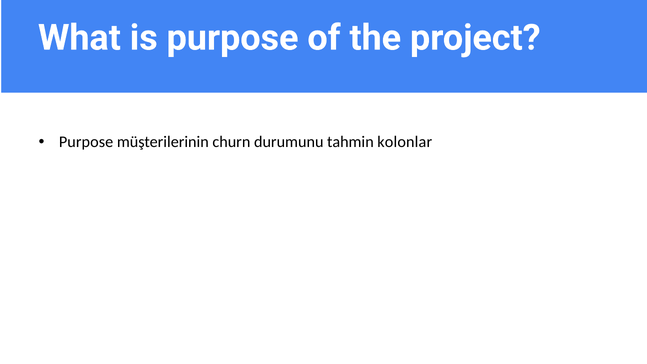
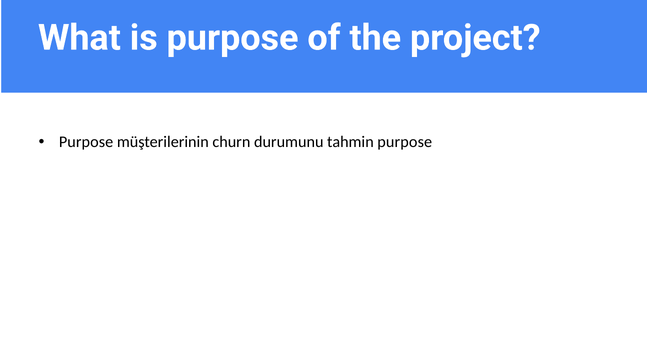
tahmin kolonlar: kolonlar -> purpose (405, 142)
